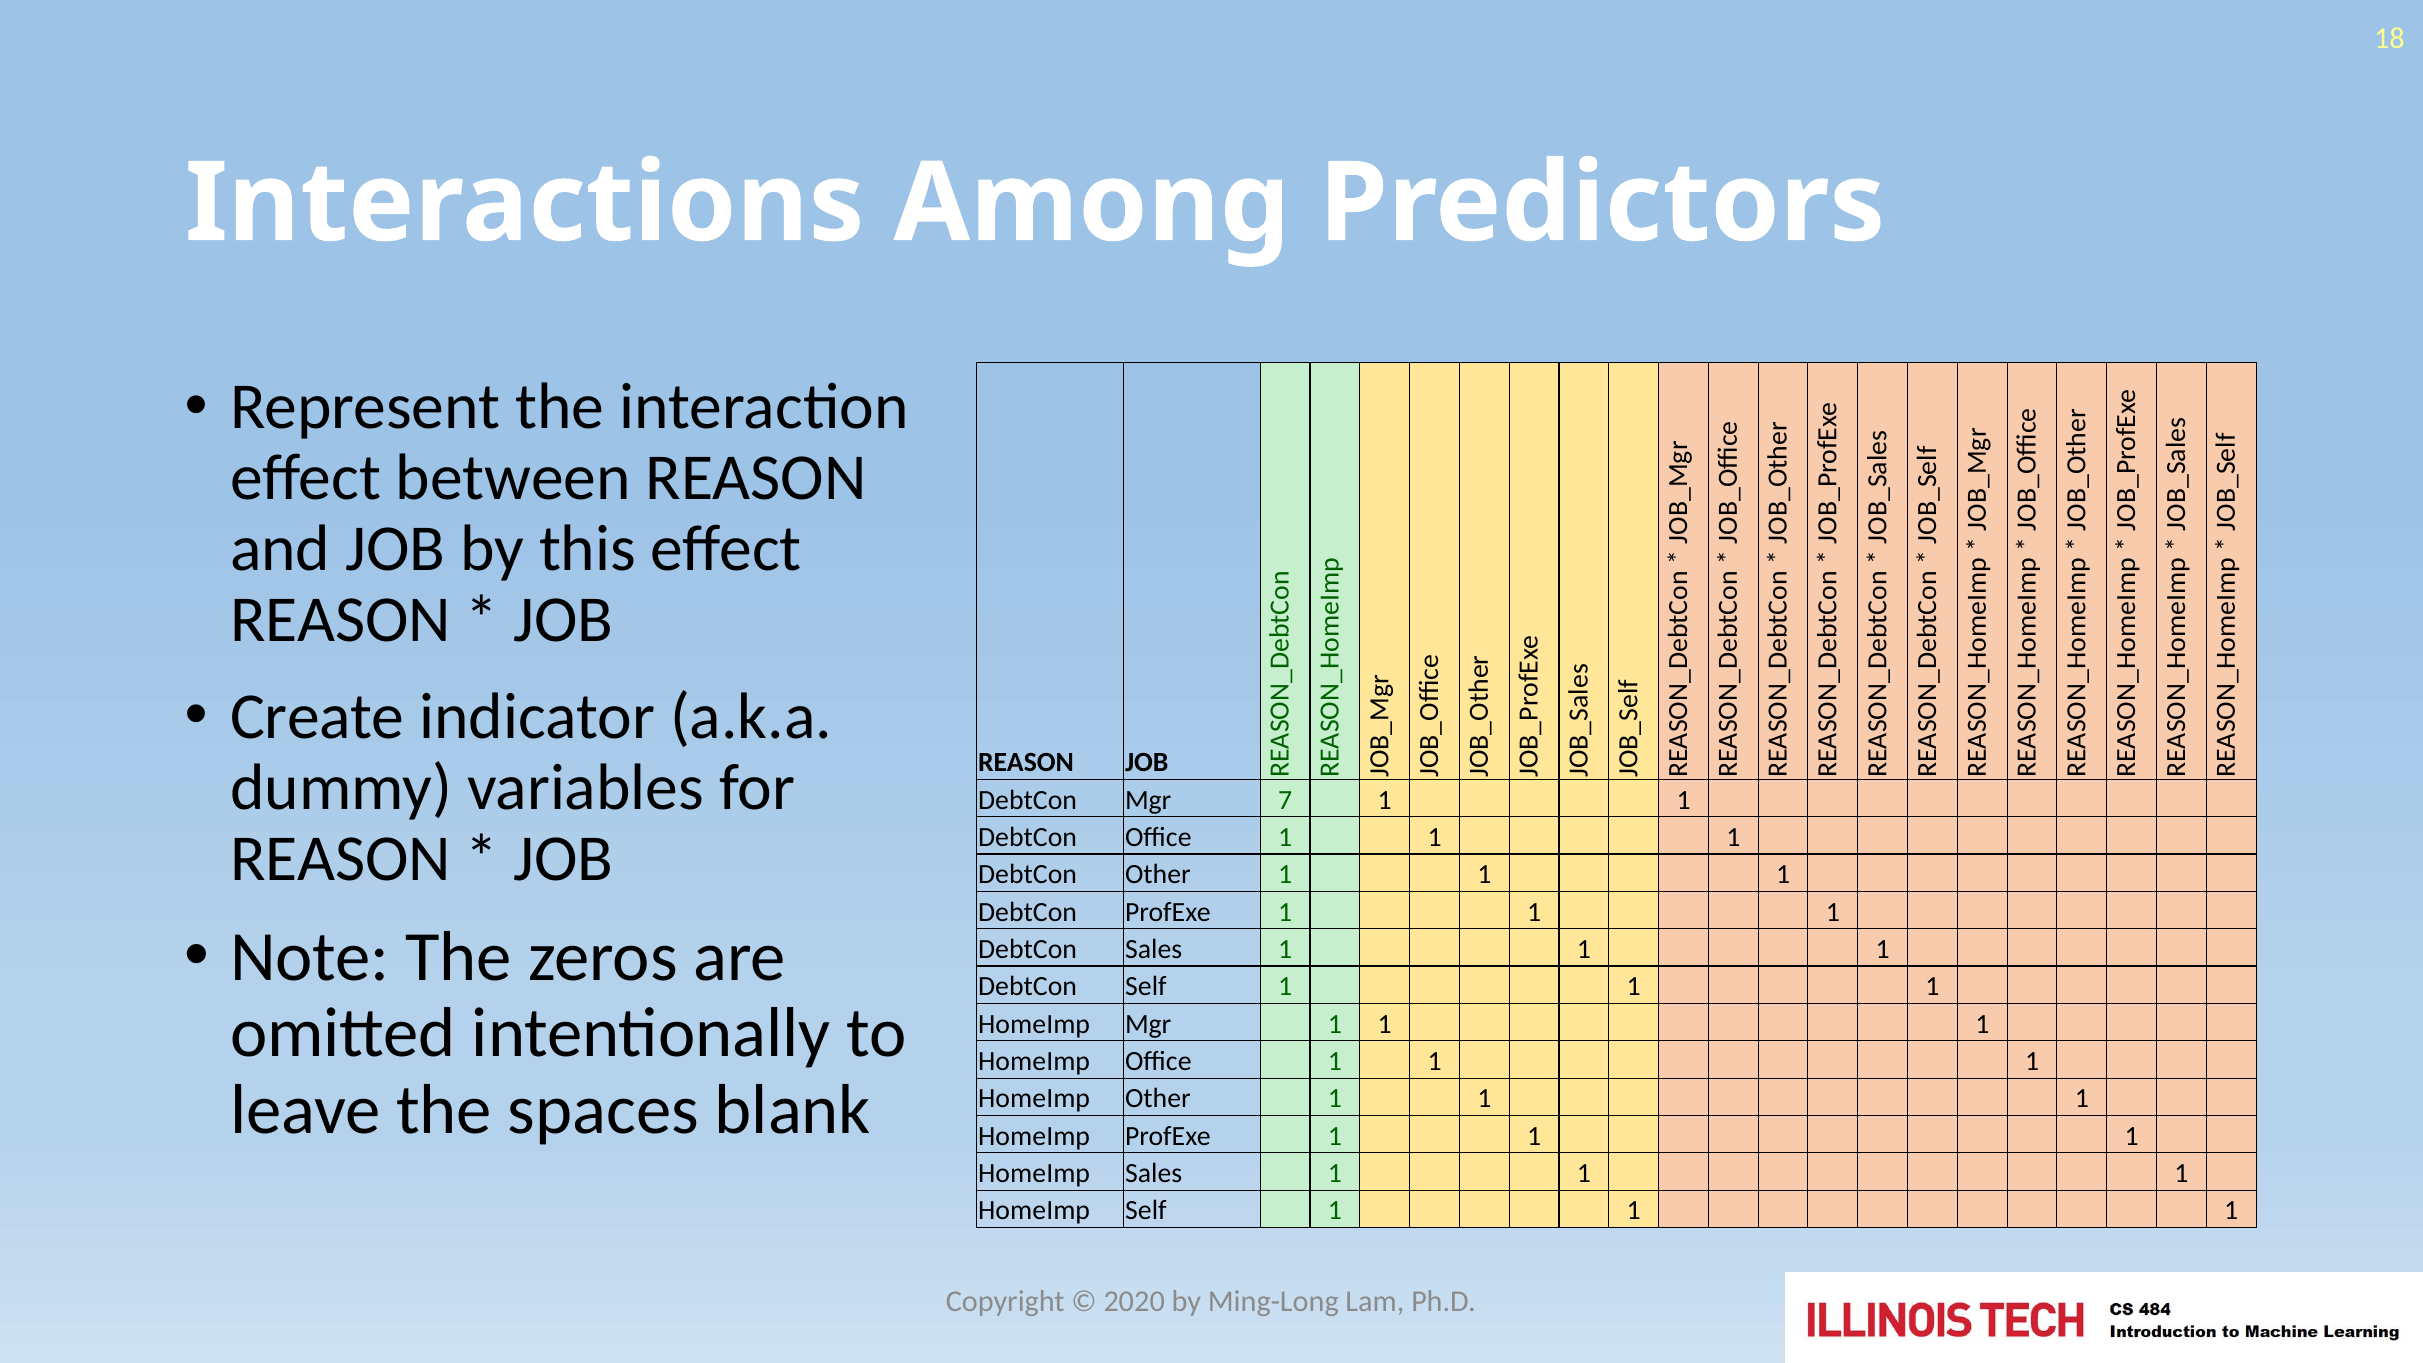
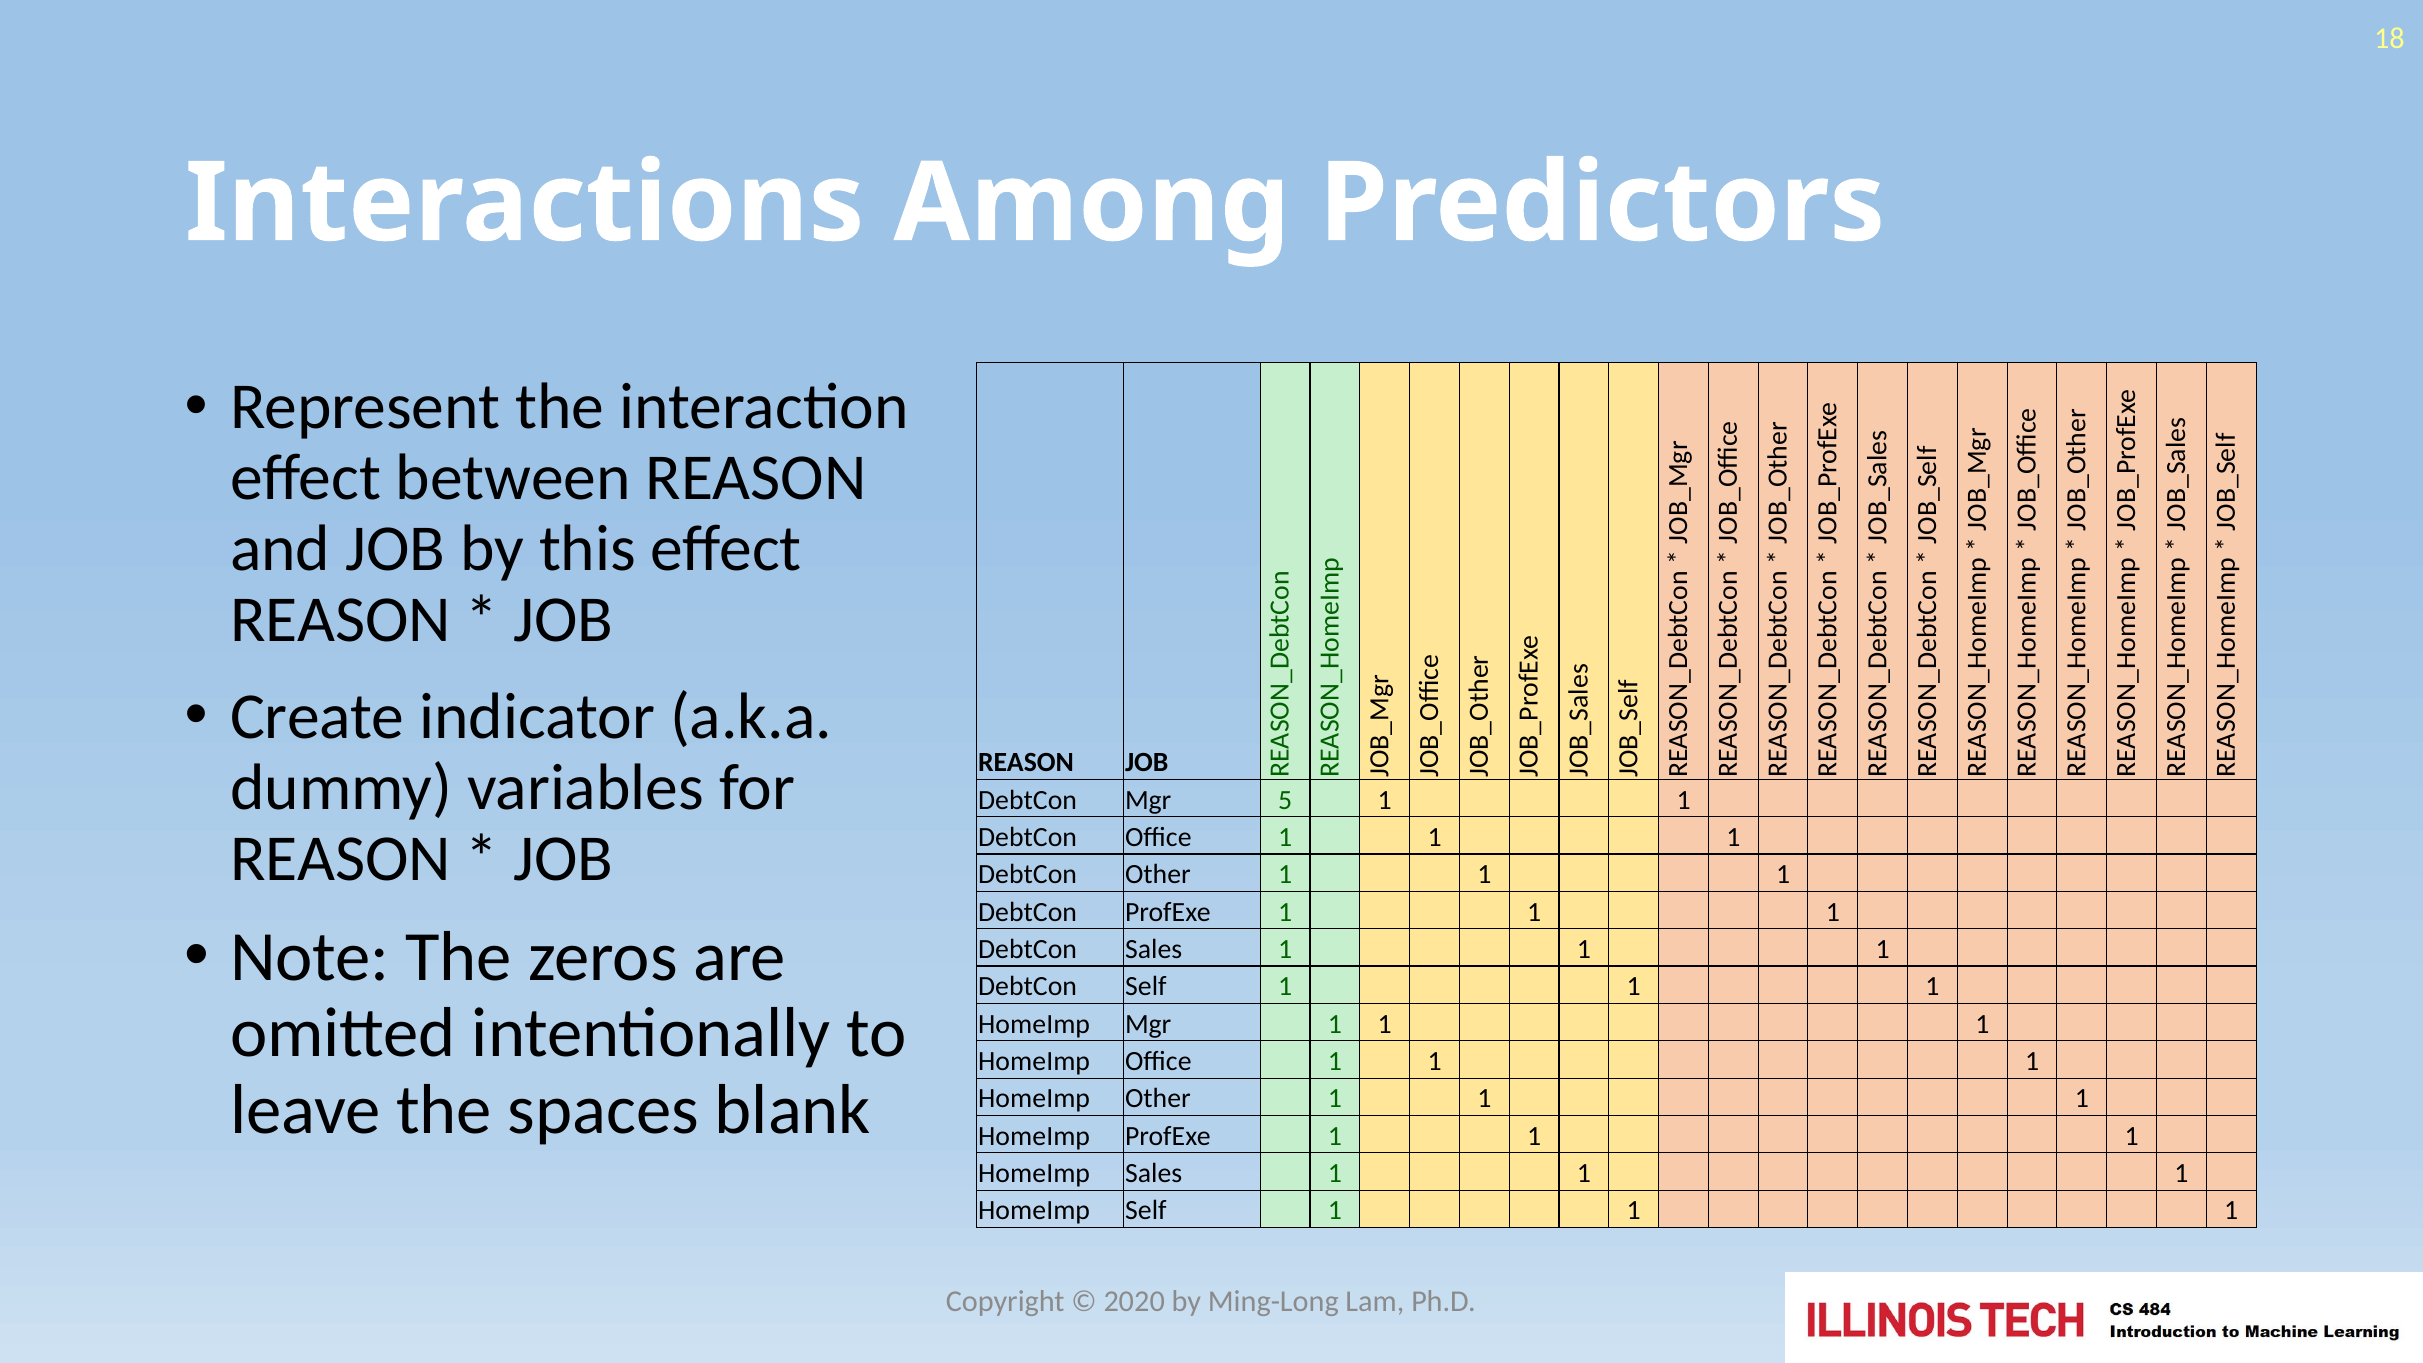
7: 7 -> 5 (1285, 800)
